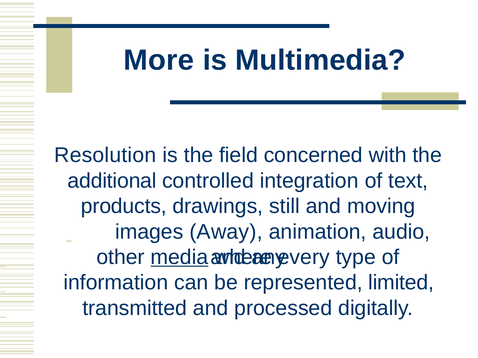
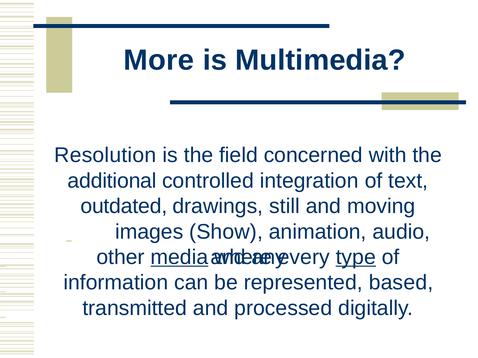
products: products -> outdated (124, 206)
Away: Away -> Show (226, 232)
type underline: none -> present (356, 257)
limited: limited -> based (401, 283)
